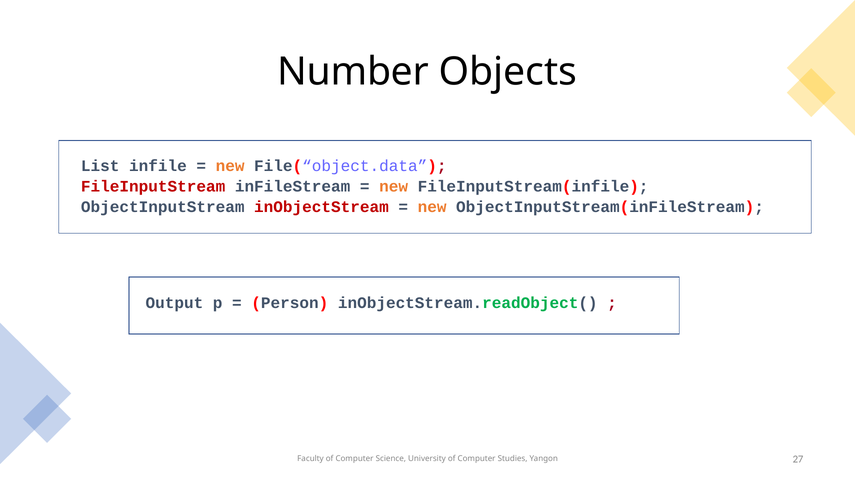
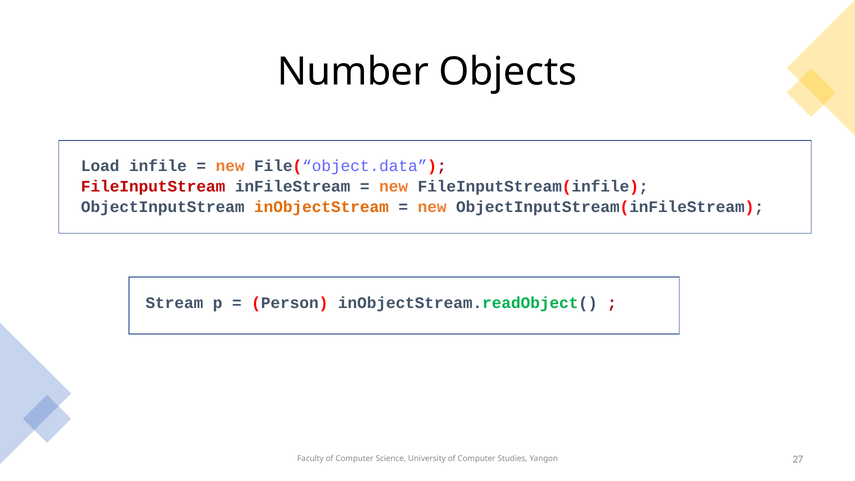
List: List -> Load (100, 166)
inObjectStream colour: red -> orange (321, 207)
Output: Output -> Stream (174, 303)
